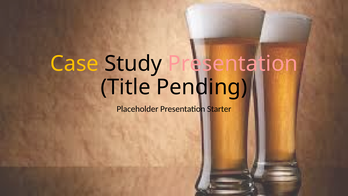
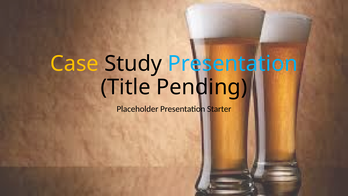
Presentation colour: pink -> light blue (233, 64)
